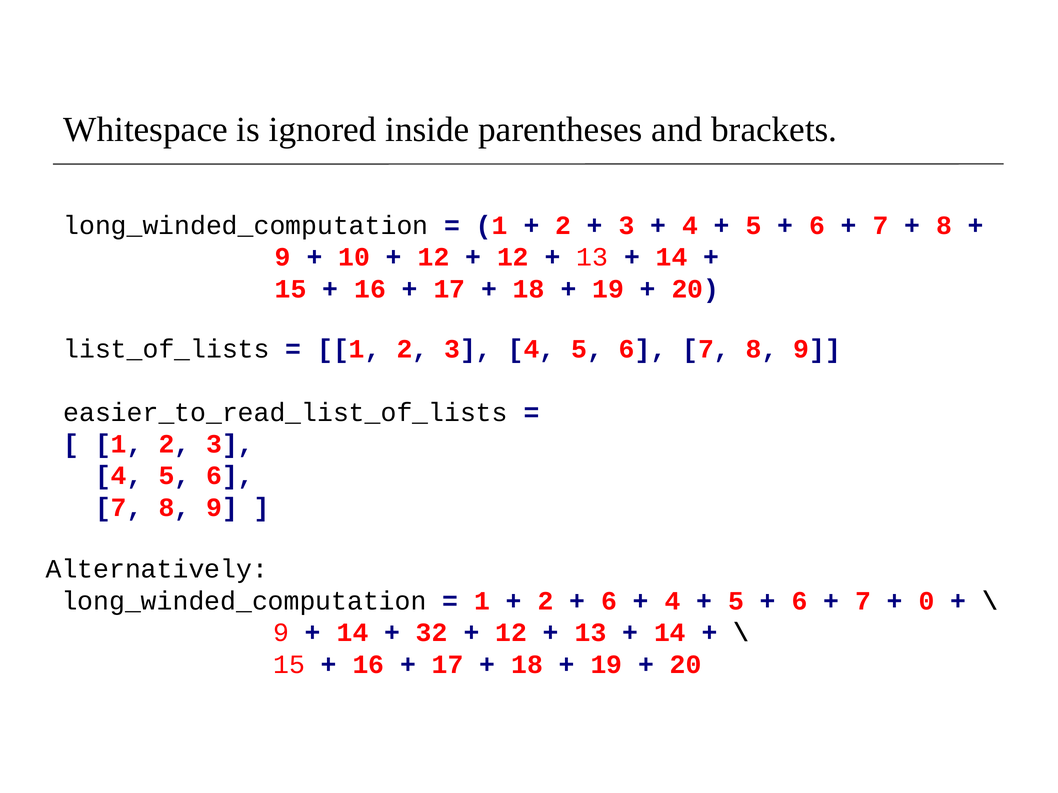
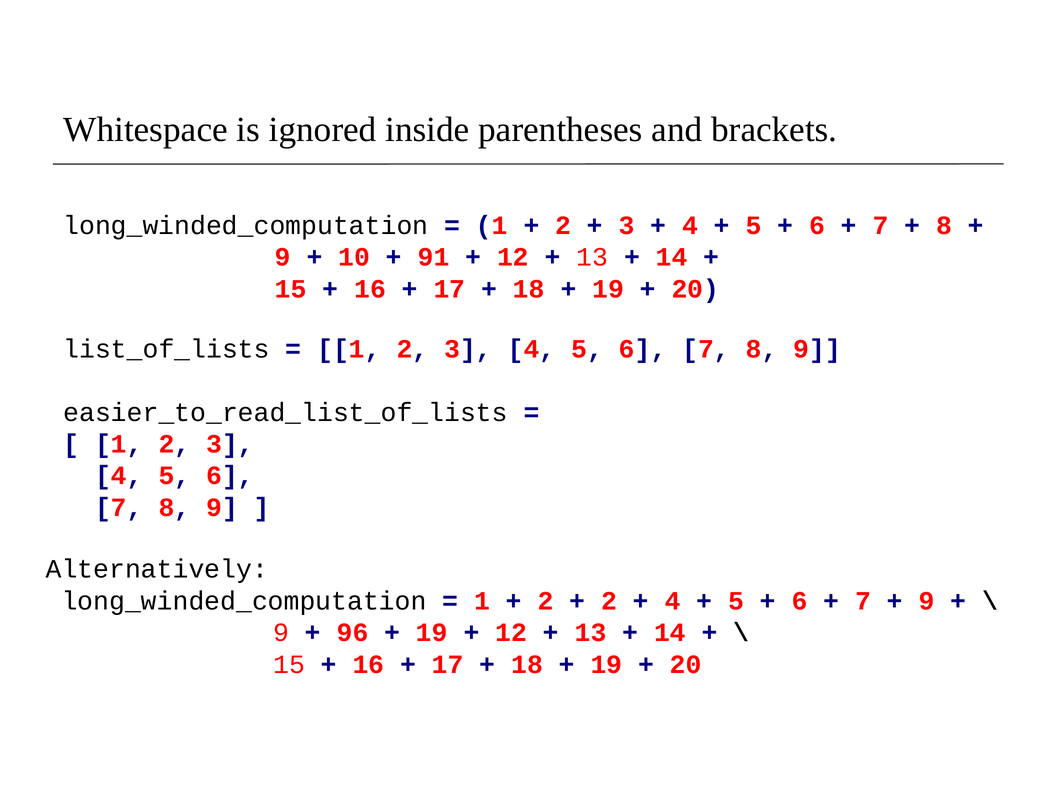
12: 12 -> 91 (434, 257)
6: 6 -> 2 (609, 601)
0: 0 -> 9 (926, 601)
14: 14 -> 96 (353, 633)
32: 32 -> 19 (432, 633)
